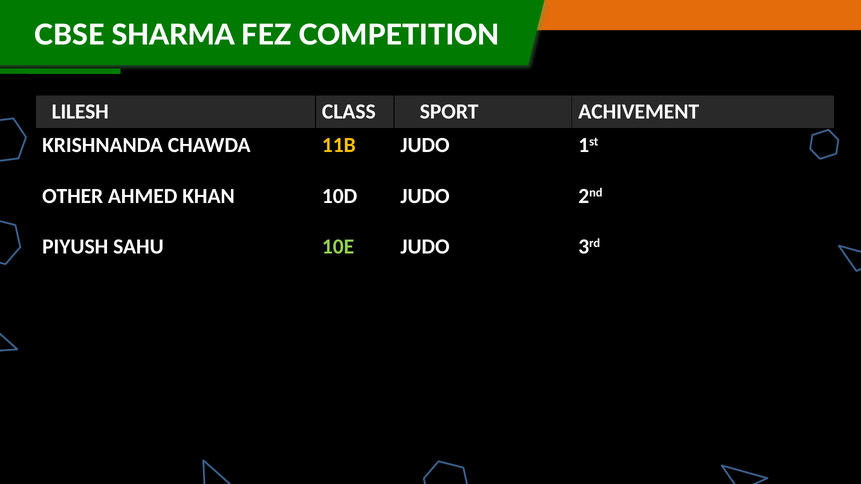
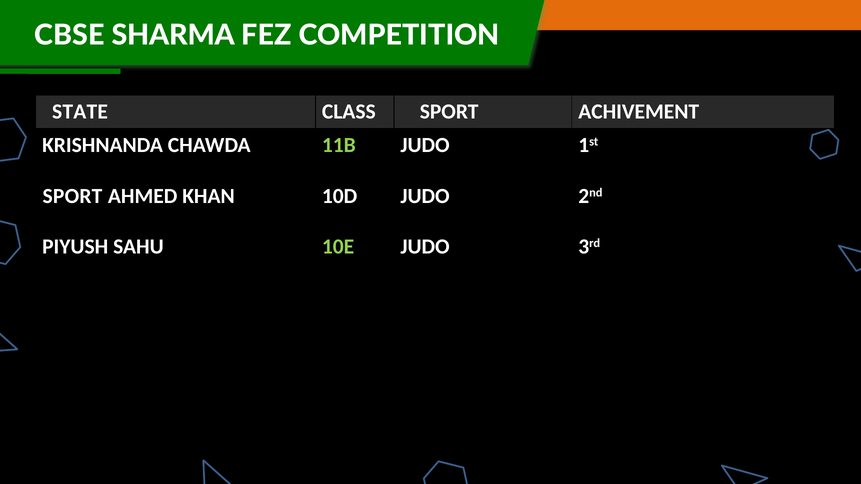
LILESH: LILESH -> STATE (80, 112)
11B colour: yellow -> light green (339, 145)
OTHER: OTHER -> SPORT (72, 196)
